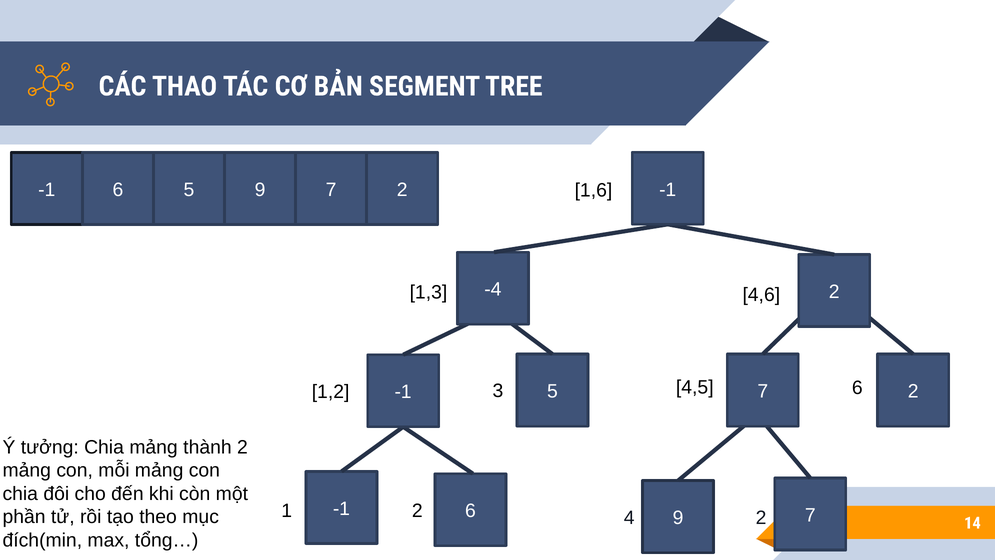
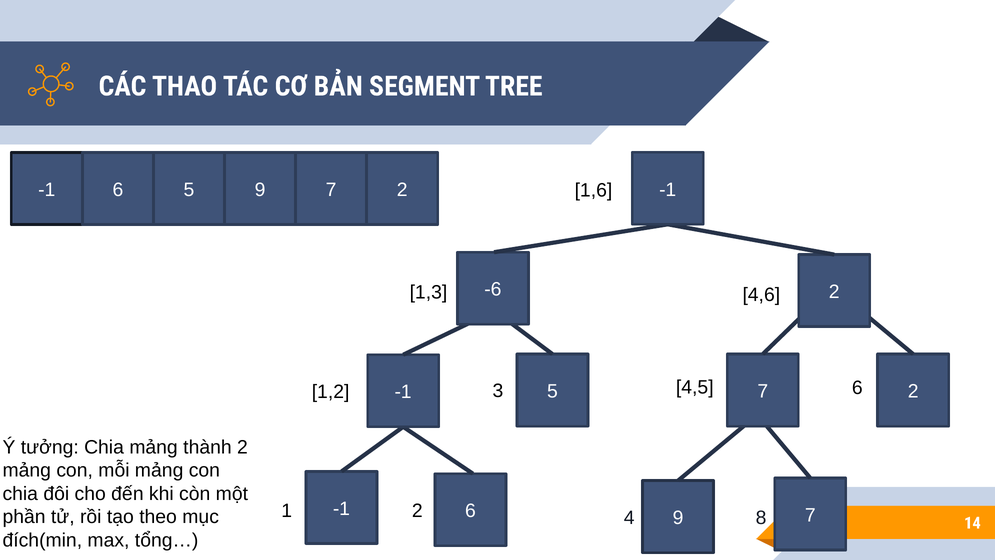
-4: -4 -> -6 (493, 289)
4 2: 2 -> 8 (761, 518)
